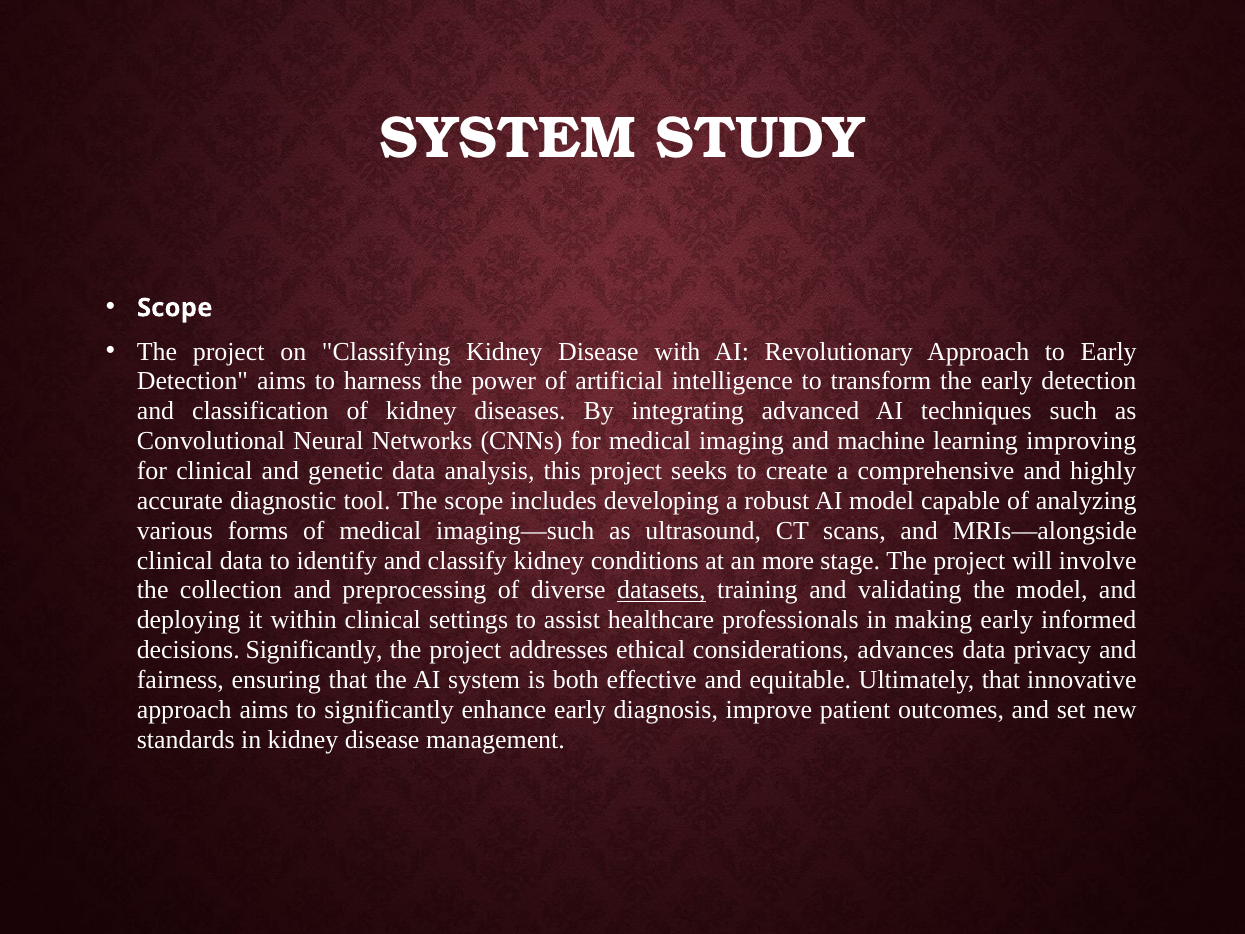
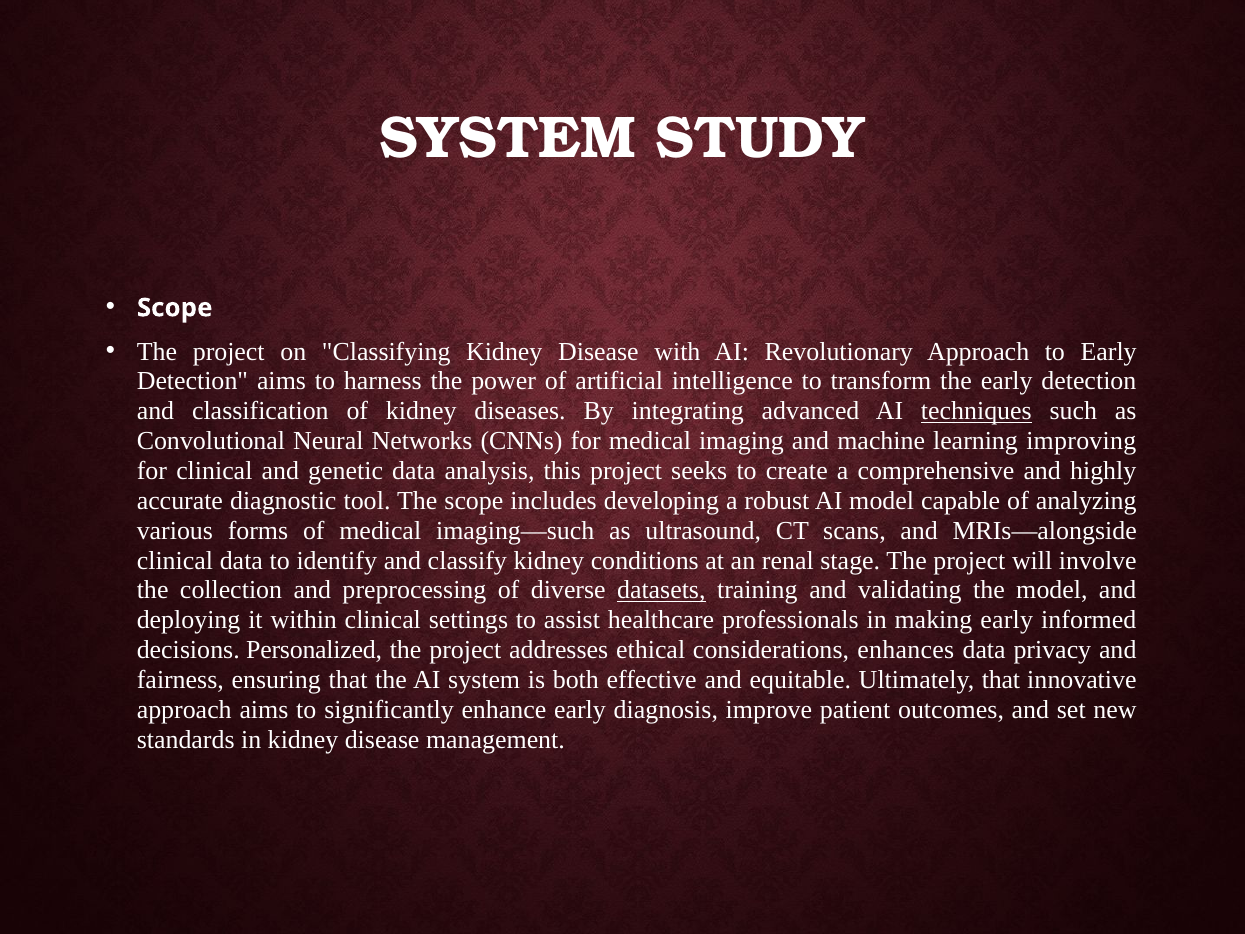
techniques underline: none -> present (976, 411)
more: more -> renal (788, 560)
decisions Significantly: Significantly -> Personalized (314, 650)
advances: advances -> enhances (906, 650)
